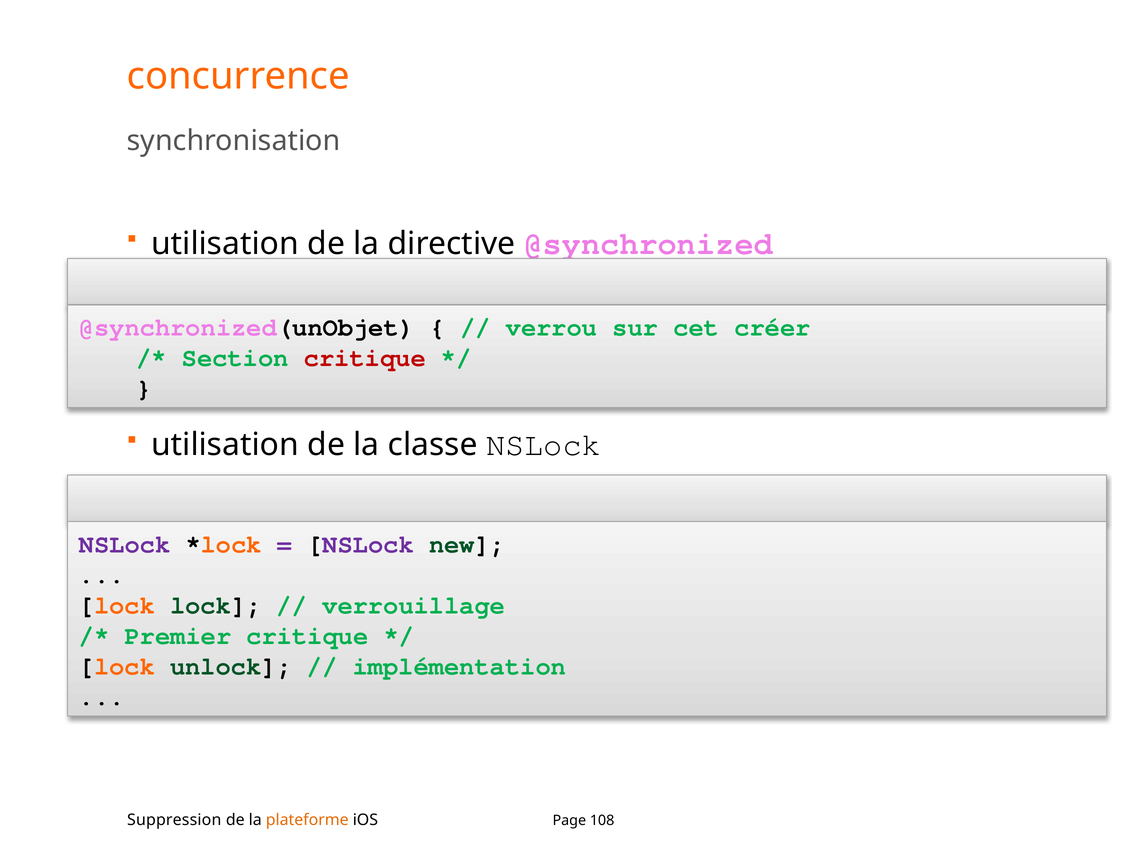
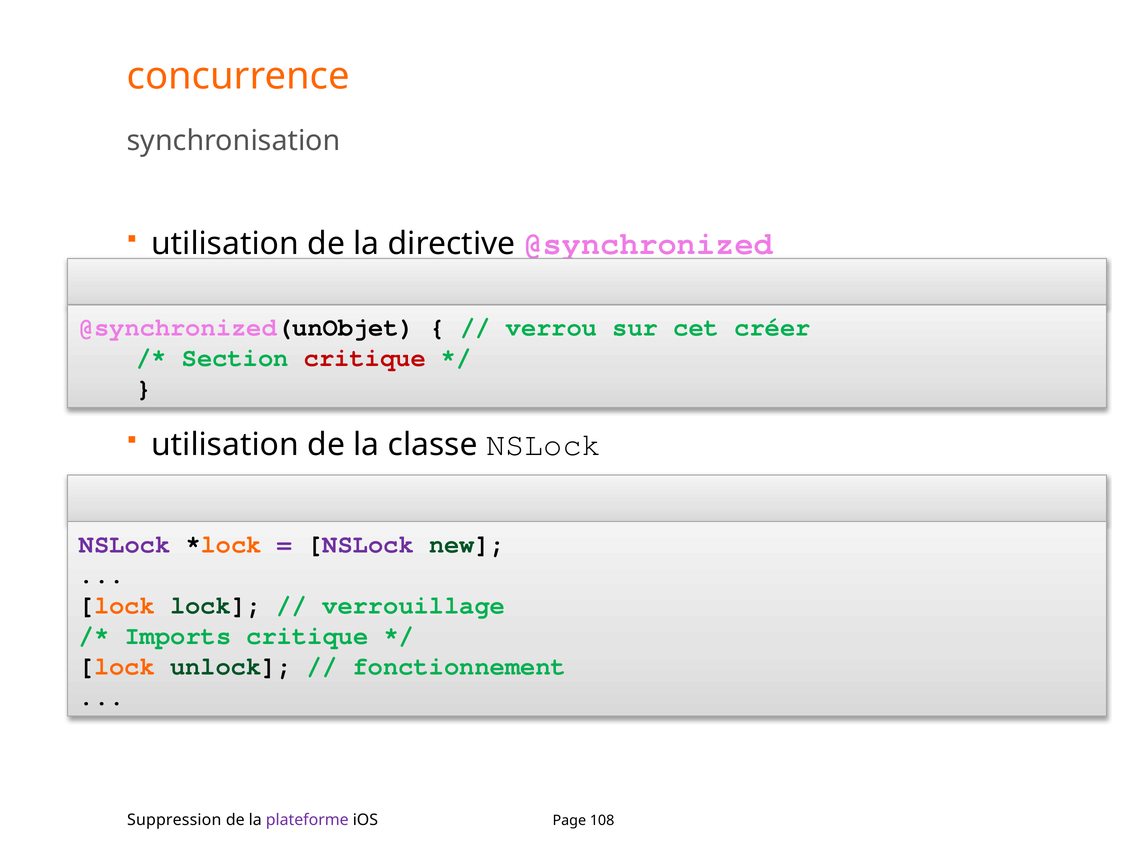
Premier: Premier -> Imports (178, 636)
implémentation: implémentation -> fonctionnement (459, 667)
plateforme colour: orange -> purple (307, 820)
